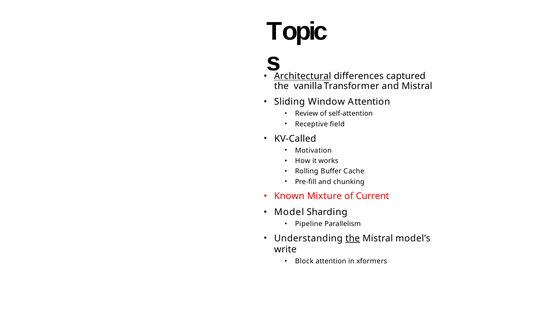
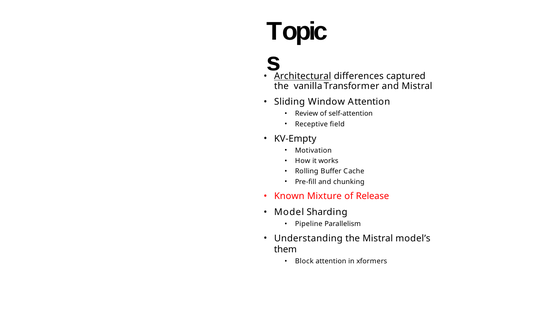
KV-Called: KV-Called -> KV-Empty (295, 139)
Current: Current -> Release (372, 196)
the underline: present -> none (353, 238)
write: write -> them (285, 249)
